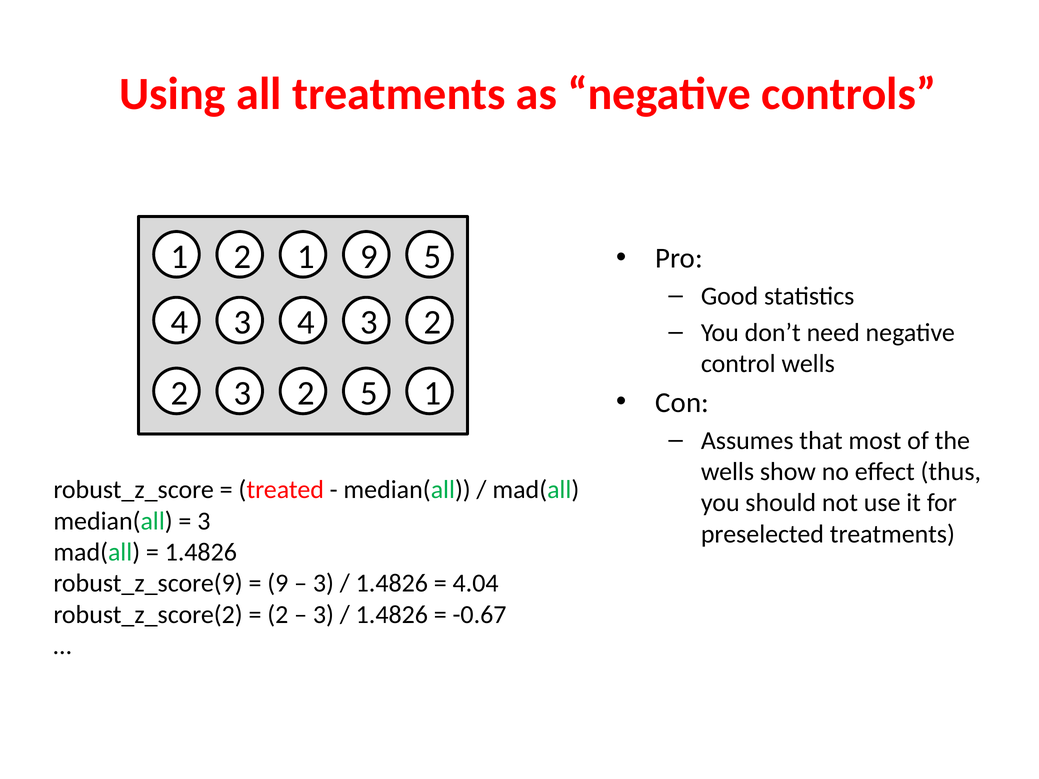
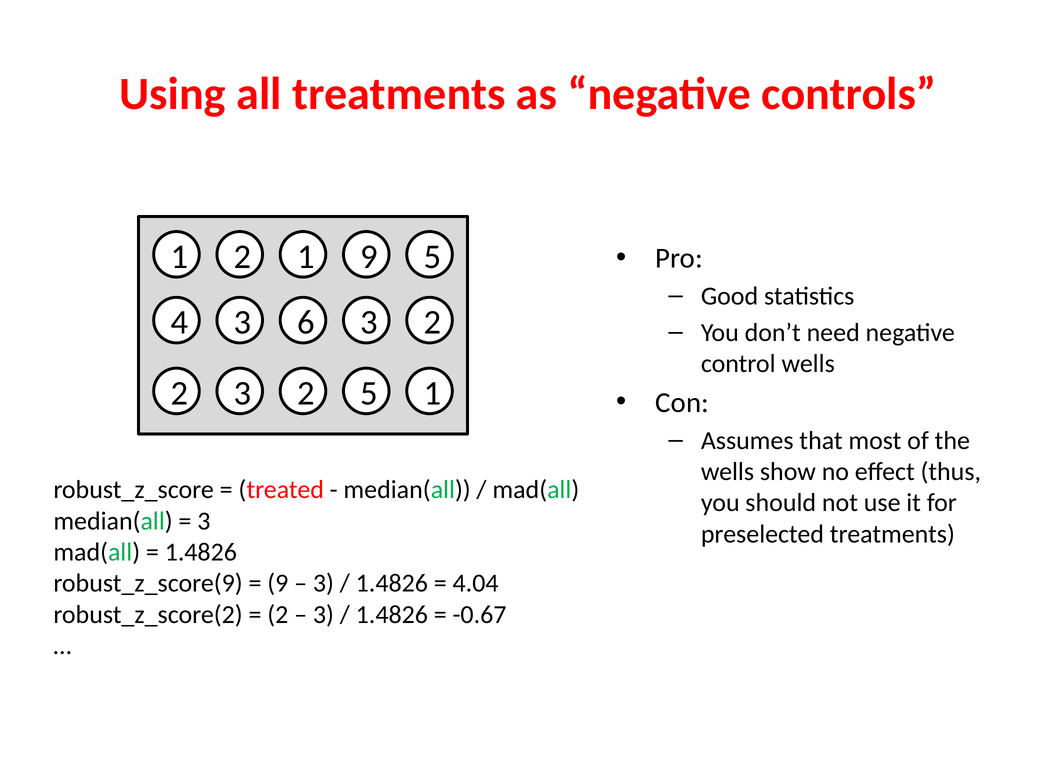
3 4: 4 -> 6 (306, 323)
